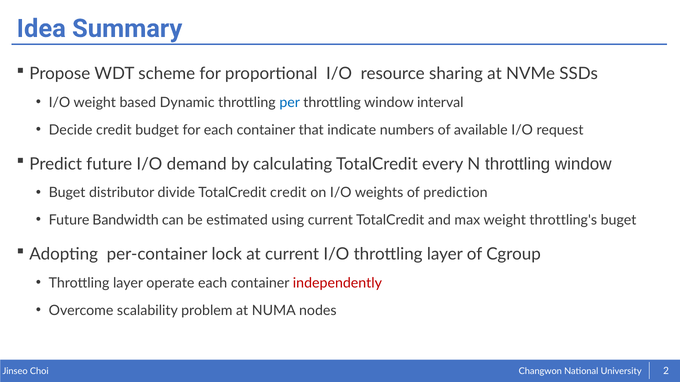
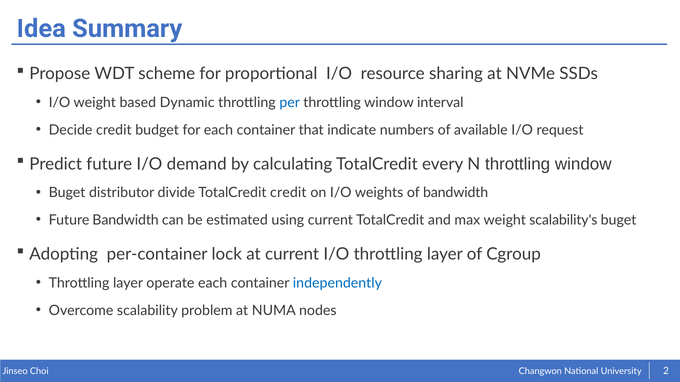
of prediction: prediction -> bandwidth (456, 193)
throttling's: throttling's -> scalability's (563, 220)
independently colour: red -> blue (337, 283)
